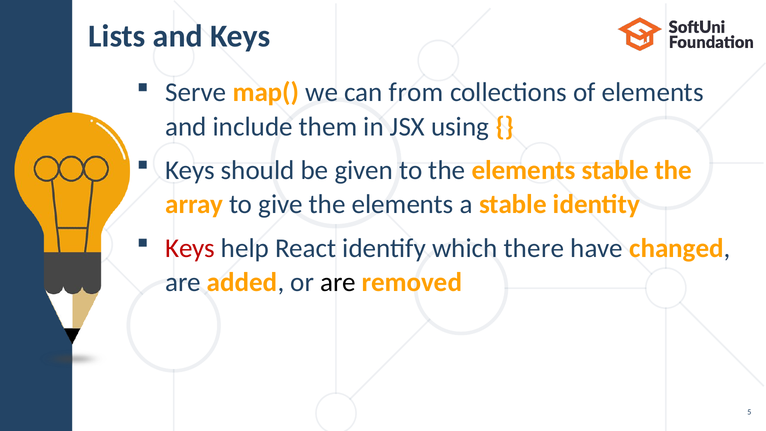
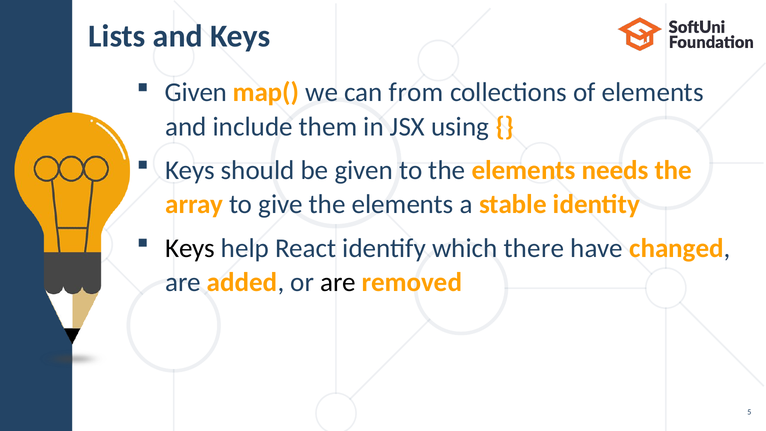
Serve: Serve -> Given (196, 92)
elements stable: stable -> needs (615, 170)
Keys colour: red -> black (190, 248)
